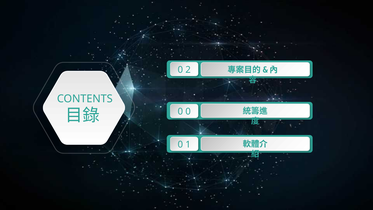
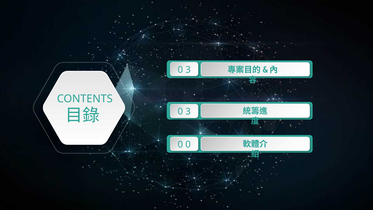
2: 2 -> 3 (188, 70)
0: 0 -> 3 (188, 112)
0 1: 1 -> 0 (188, 144)
